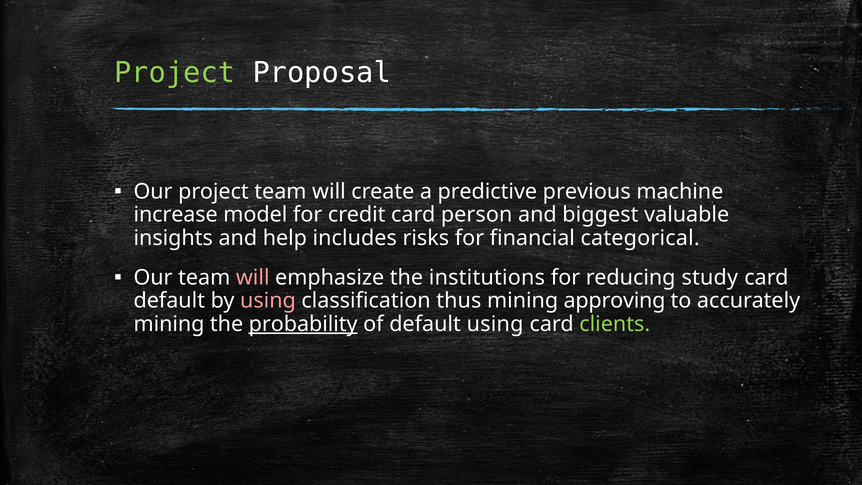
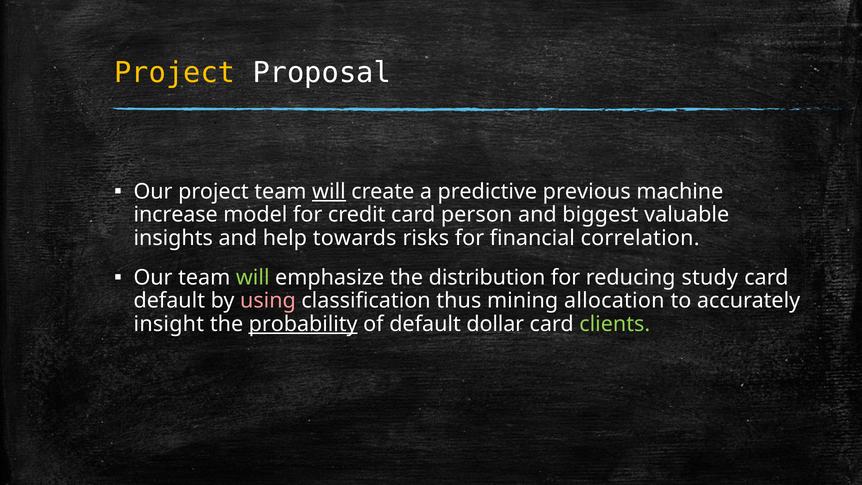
Project colour: light green -> yellow (175, 73)
will underline: none -> present (329, 192)
includes: includes -> towards (355, 238)
categorical: categorical -> correlation (640, 238)
will colour: pink -> light green (253, 277)
institutions: institutions -> distribution (487, 277)
approving: approving -> allocation (614, 301)
mining: mining -> insight (169, 324)
default using: using -> dollar (495, 324)
